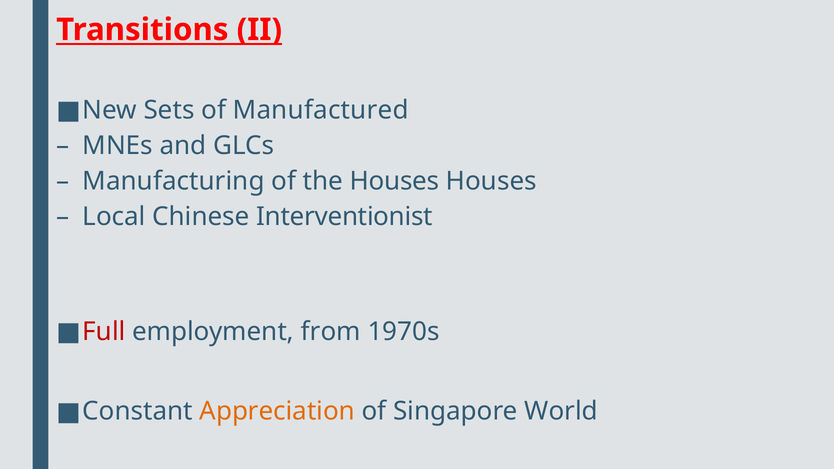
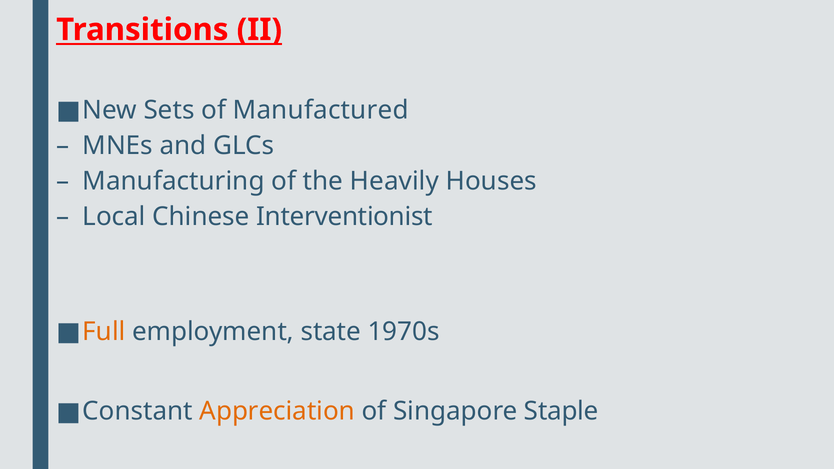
the Houses: Houses -> Heavily (394, 181)
Full colour: red -> orange (104, 332)
from: from -> state (331, 332)
World: World -> Staple (561, 411)
